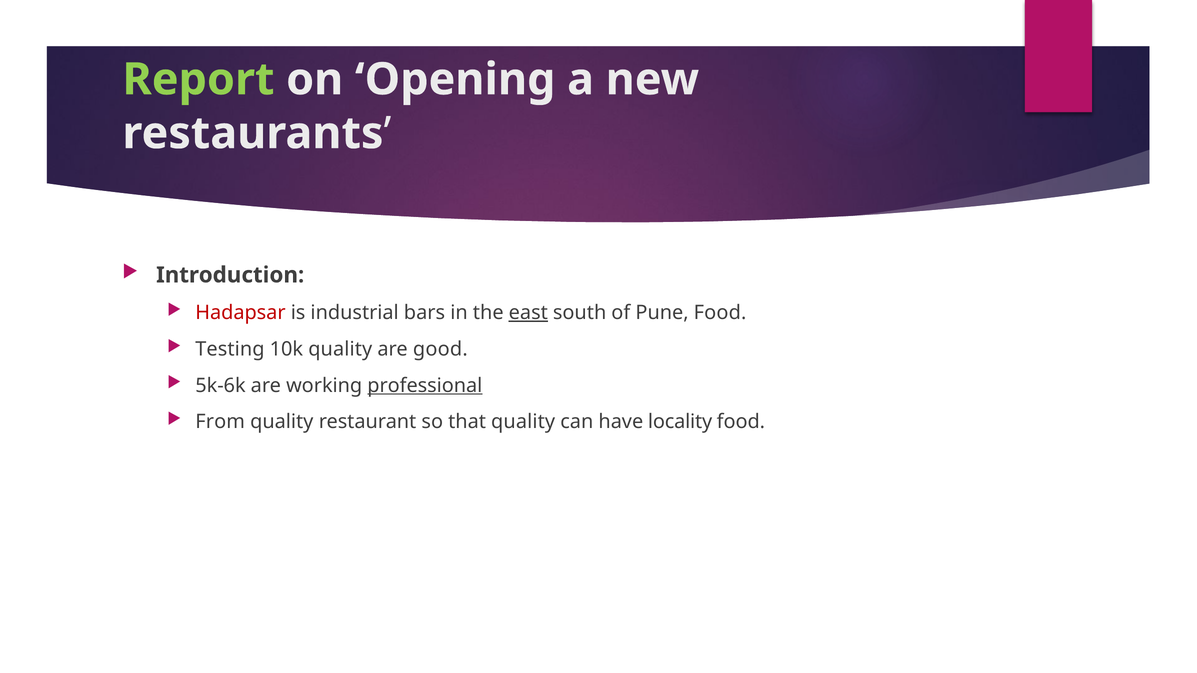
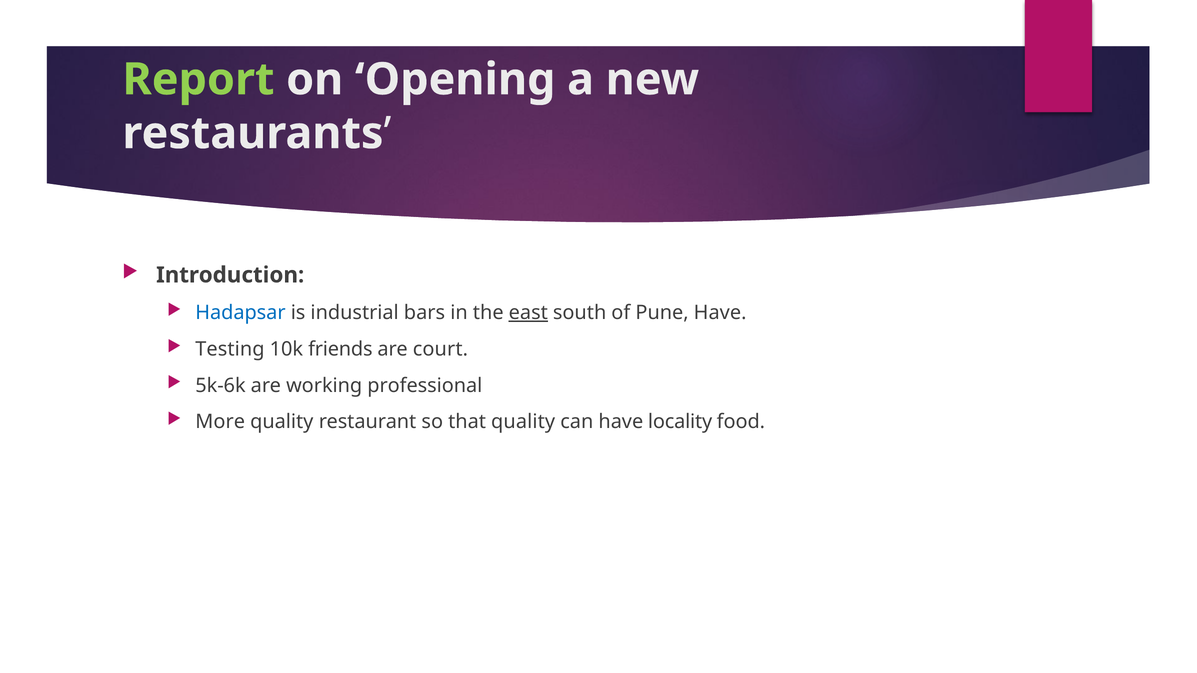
Hadapsar colour: red -> blue (240, 313)
Pune Food: Food -> Have (720, 313)
10k quality: quality -> friends (340, 349)
good: good -> court (440, 349)
professional underline: present -> none (425, 386)
From: From -> More (220, 422)
